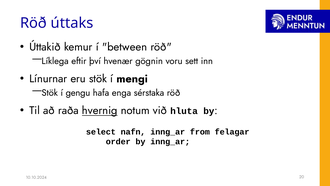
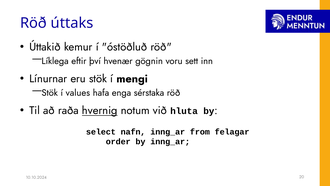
between: between -> óstöðluð (125, 47)
gengu: gengu -> values (78, 93)
